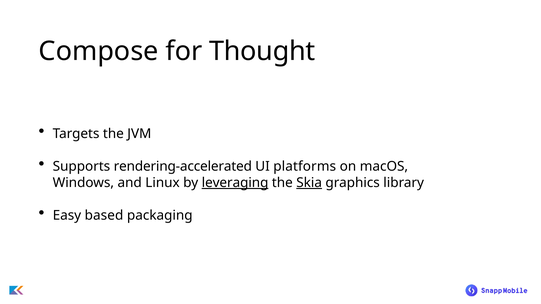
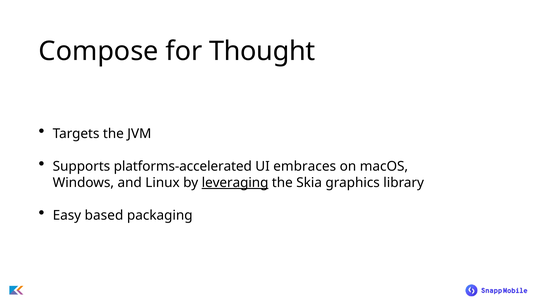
rendering-accelerated: rendering-accelerated -> platforms-accelerated (183, 167)
platforms: platforms -> embraces (305, 167)
Skia underline: present -> none (309, 183)
